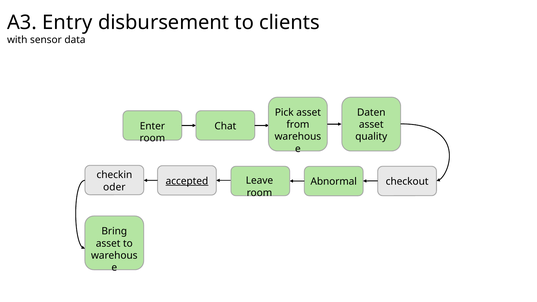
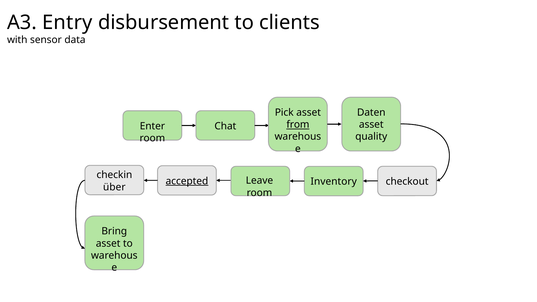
from underline: none -> present (298, 125)
Abnormal: Abnormal -> Inventory (334, 182)
oder: oder -> über (114, 187)
